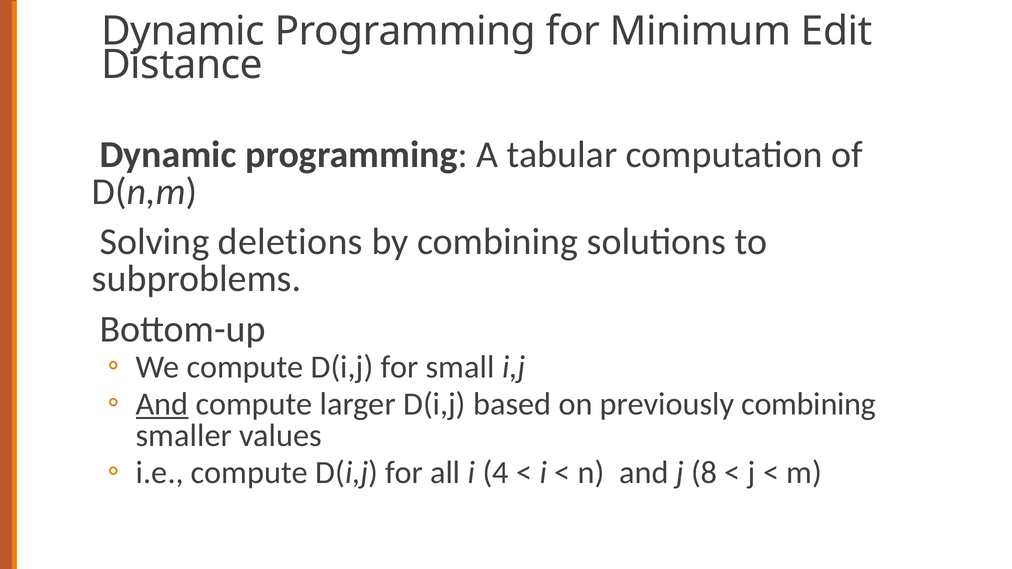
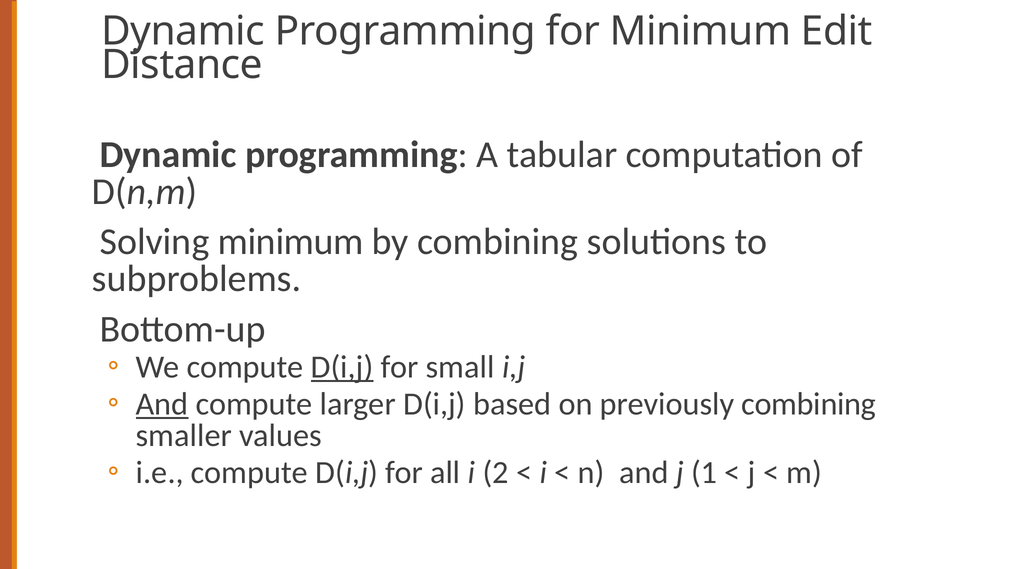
Solving deletions: deletions -> minimum (291, 242)
D(i,j underline: none -> present (342, 367)
4: 4 -> 2 (496, 473)
8: 8 -> 1 (704, 473)
